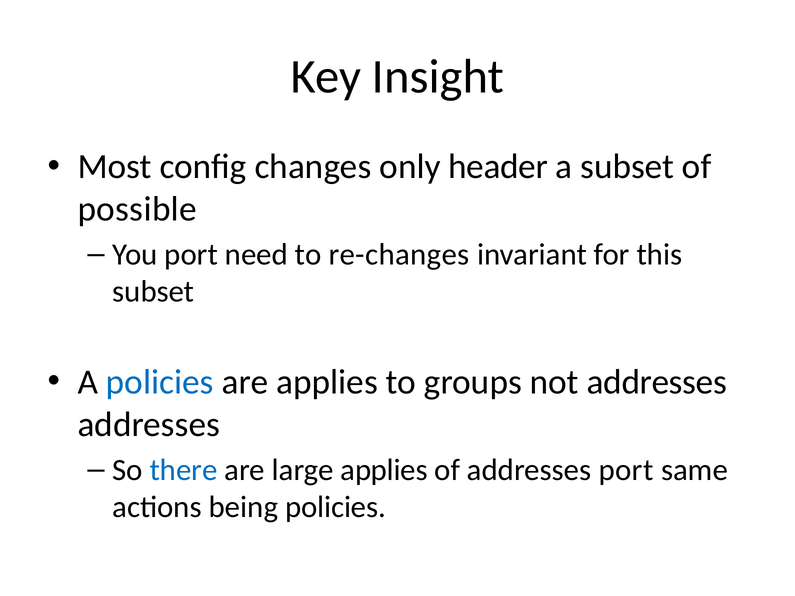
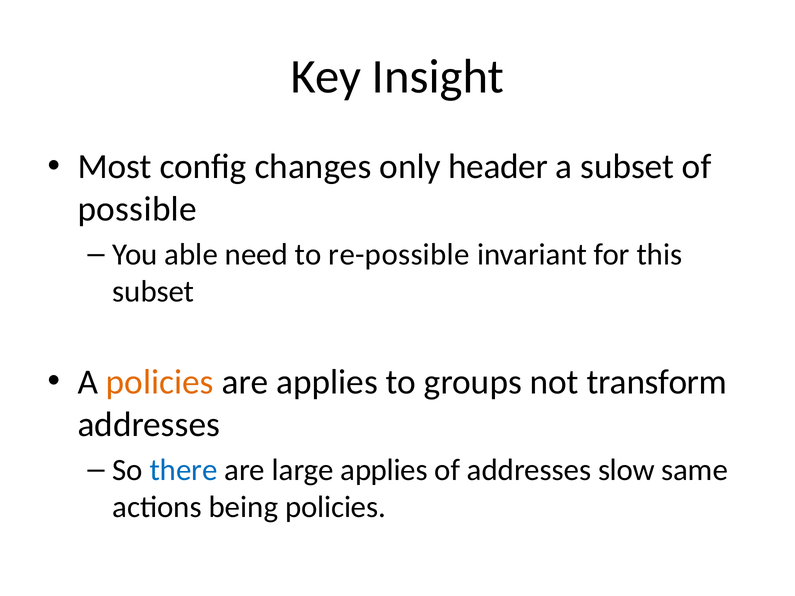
You port: port -> able (191, 255)
re-changes: re-changes -> re-possible (399, 255)
policies colour: blue -> orange (160, 382)
not addresses: addresses -> transform (657, 382)
addresses port: port -> slow (626, 470)
